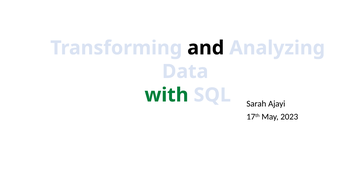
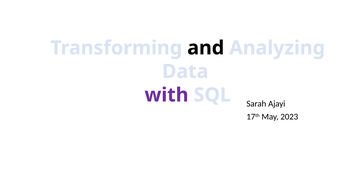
with colour: green -> purple (167, 95)
